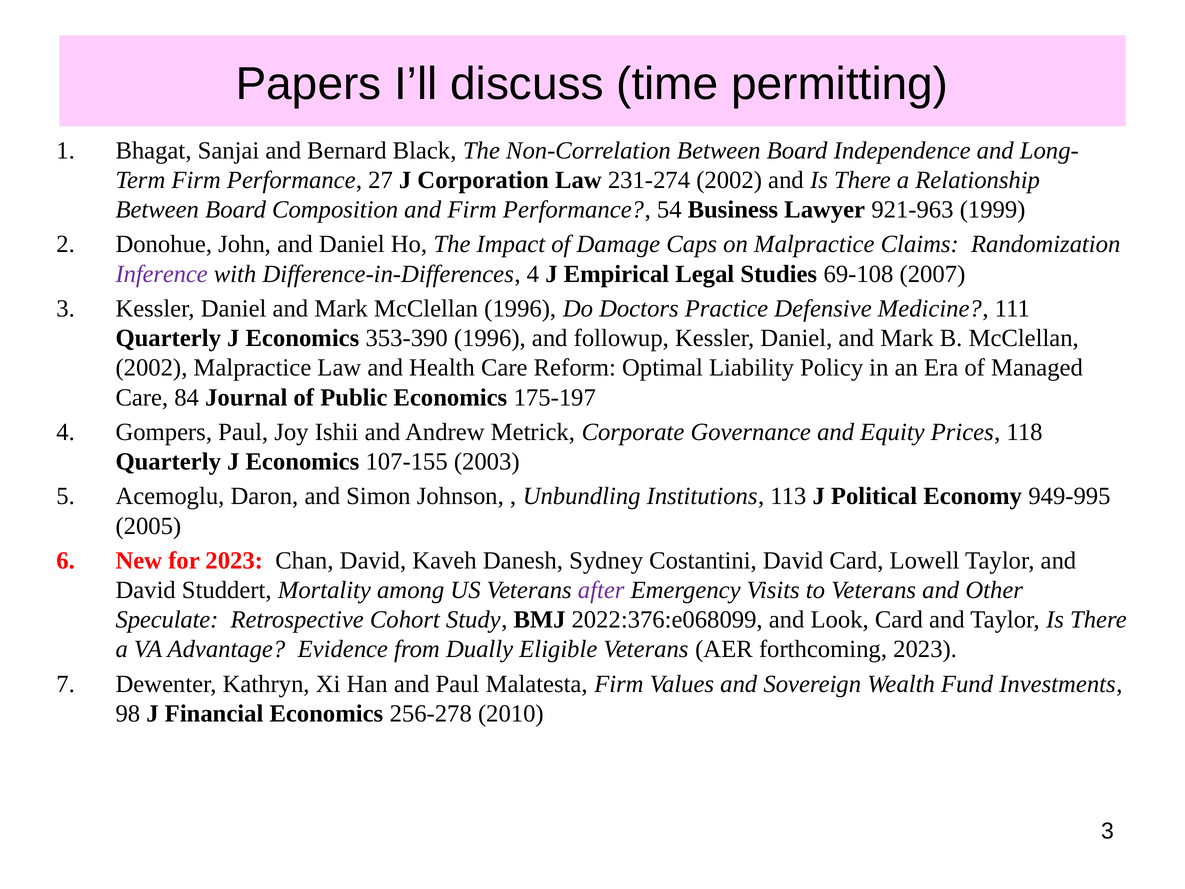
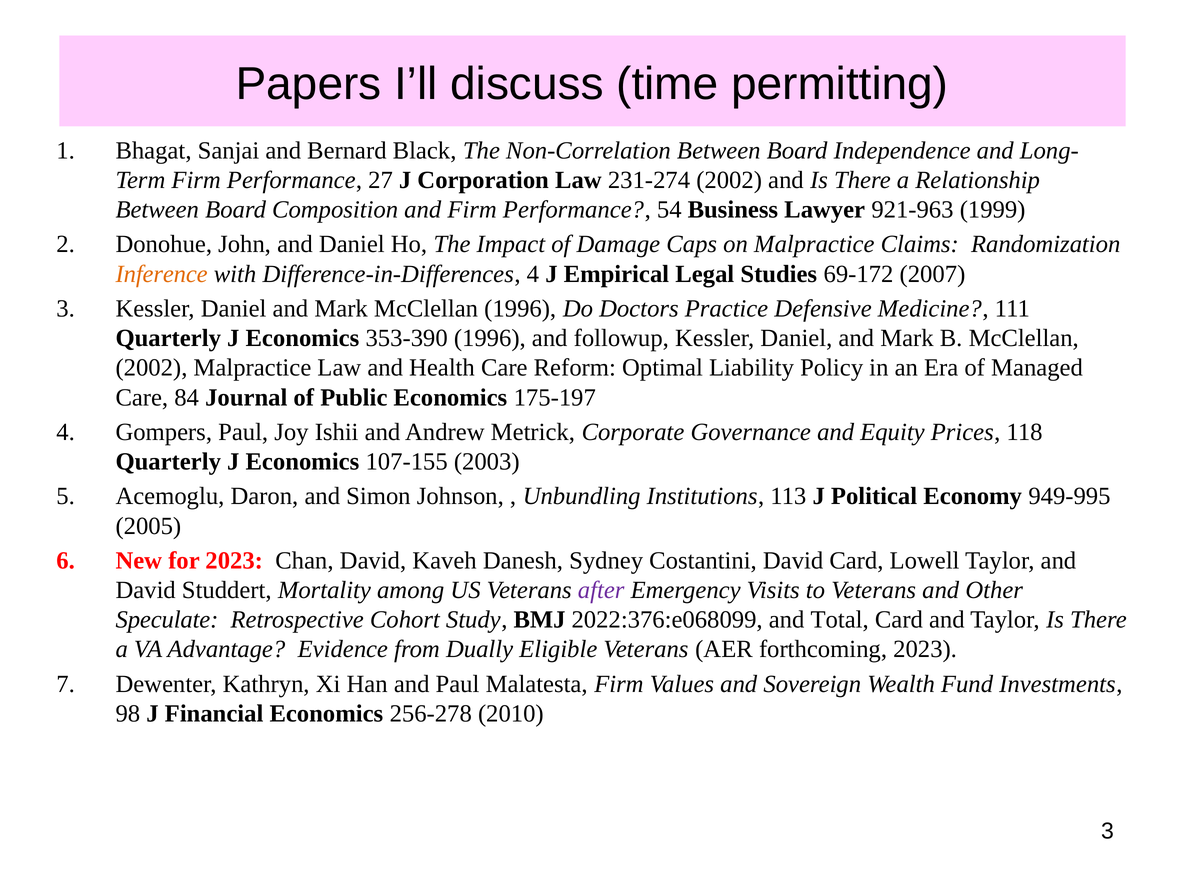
Inference colour: purple -> orange (162, 274)
69-108: 69-108 -> 69-172 (858, 274)
Look: Look -> Total (840, 620)
